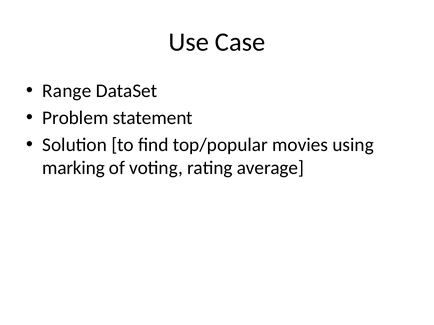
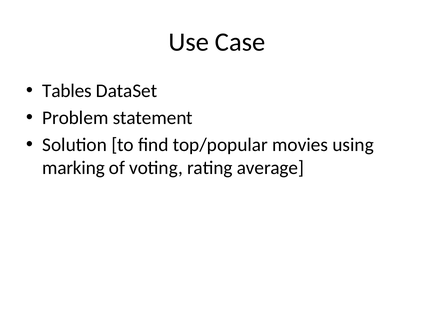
Range: Range -> Tables (67, 91)
